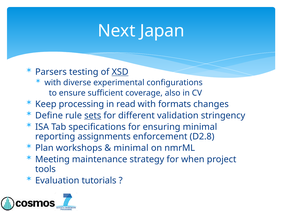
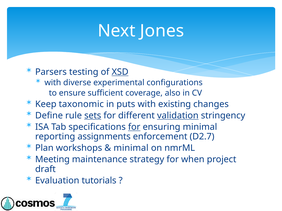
Japan: Japan -> Jones (162, 31)
processing: processing -> taxonomic (81, 104)
read: read -> puts (126, 104)
formats: formats -> existing (175, 104)
validation underline: none -> present (178, 116)
for underline: none -> present (134, 127)
D2.8: D2.8 -> D2.7 (202, 137)
tools: tools -> draft (45, 170)
